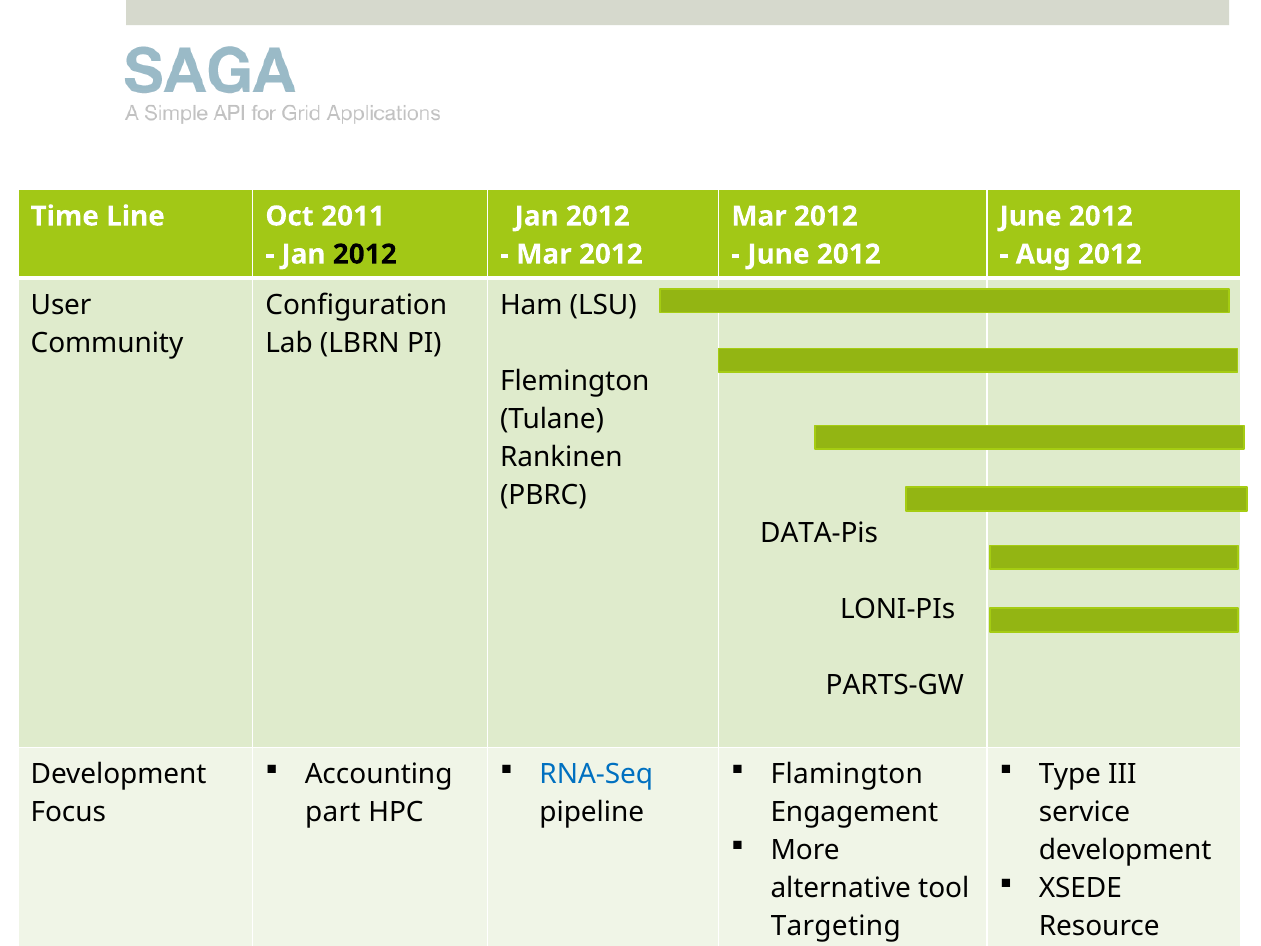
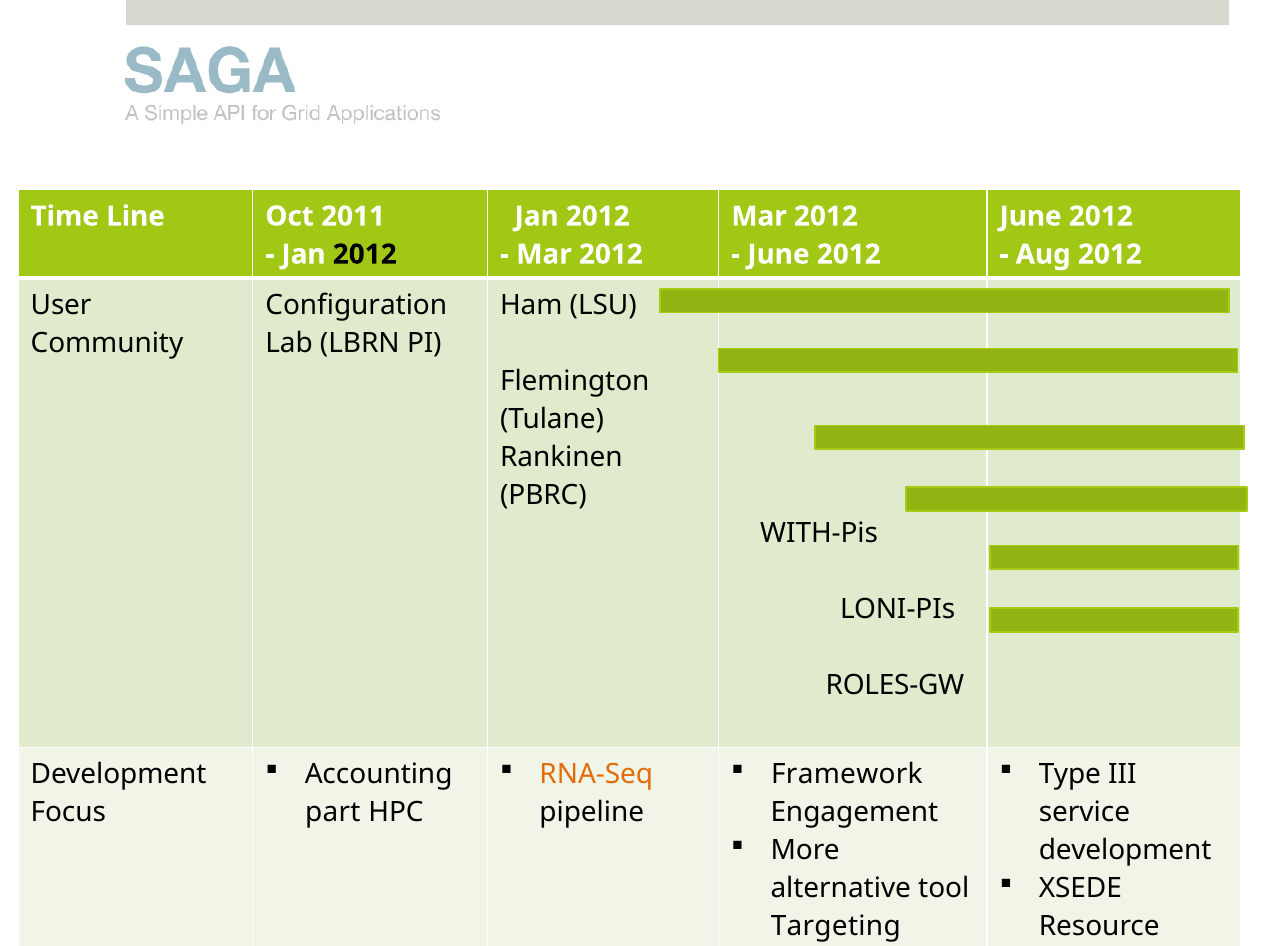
DATA-Pis: DATA-Pis -> WITH-Pis (819, 533)
PARTS-GW: PARTS-GW -> ROLES-GW (895, 685)
RNA-Seq colour: blue -> orange (596, 774)
Flamington: Flamington -> Framework (847, 774)
